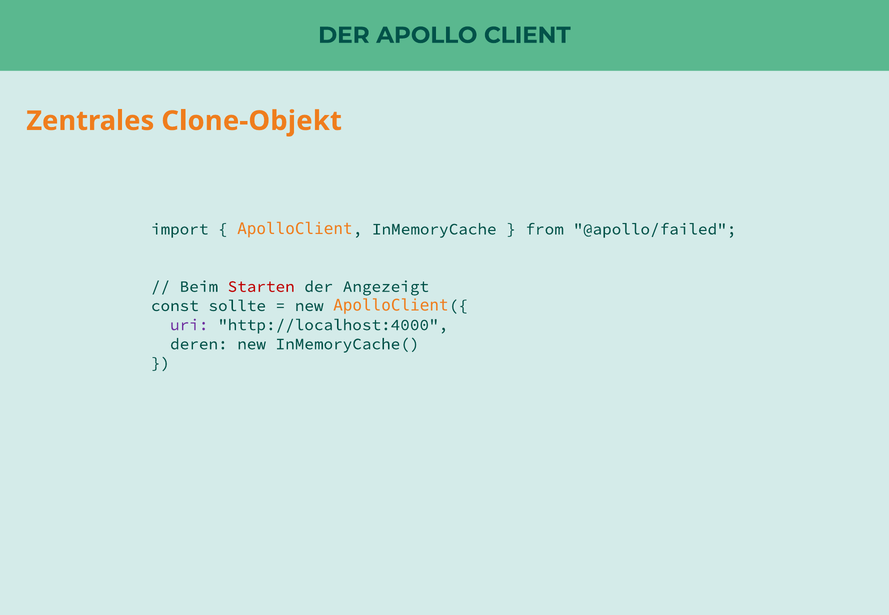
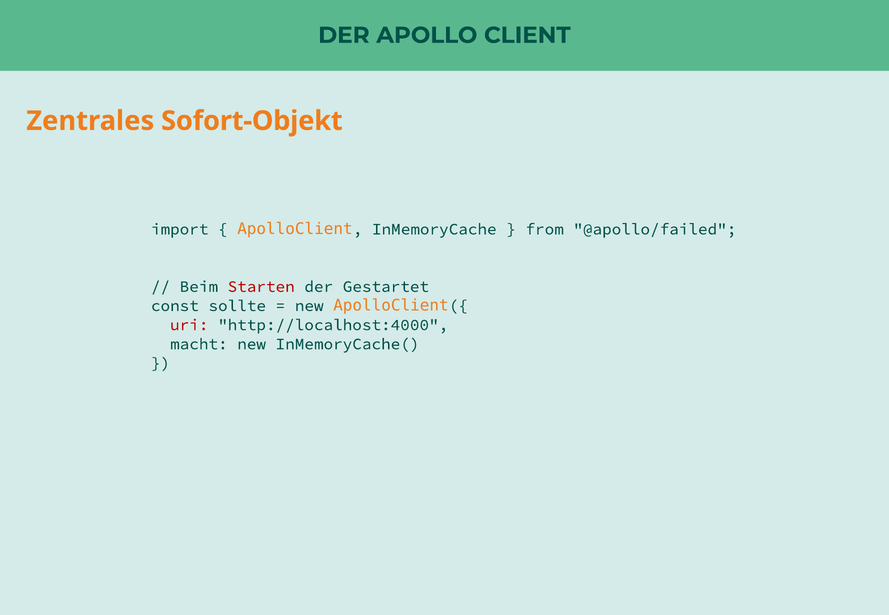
Clone-Objekt: Clone-Objekt -> Sofort-Objekt (252, 121)
Angezeigt: Angezeigt -> Gestartet (386, 287)
uri colour: purple -> red (189, 325)
deren: deren -> macht (199, 344)
